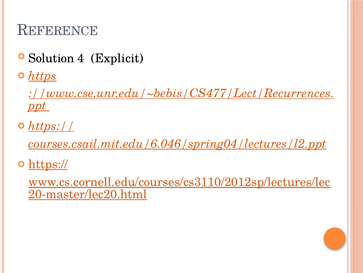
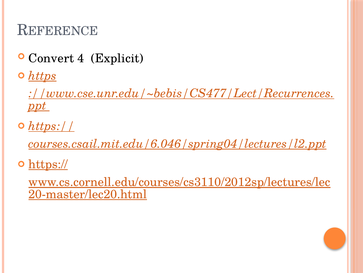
Solution: Solution -> Convert (51, 58)
